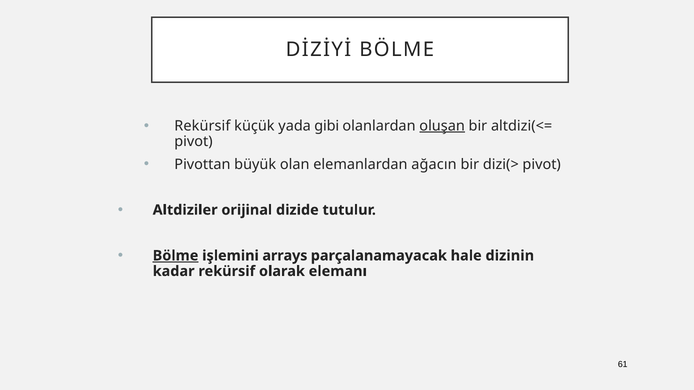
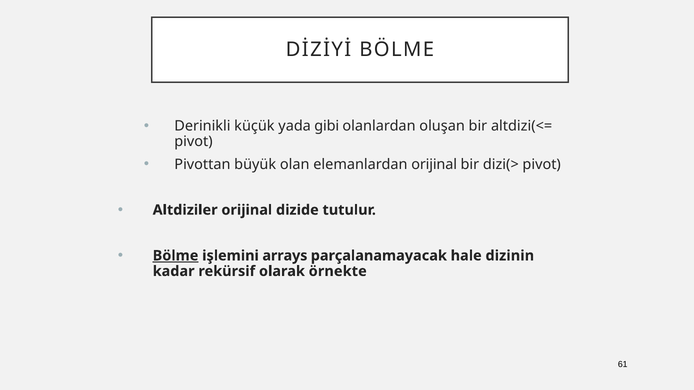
Rekürsif: Rekürsif -> Derinikli (202, 126)
oluşan underline: present -> none (442, 126)
elemanlardan ağacın: ağacın -> orijinal (434, 164)
elemanı: elemanı -> örnekte (338, 271)
